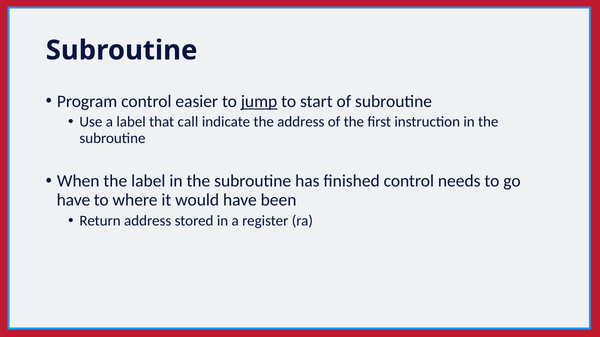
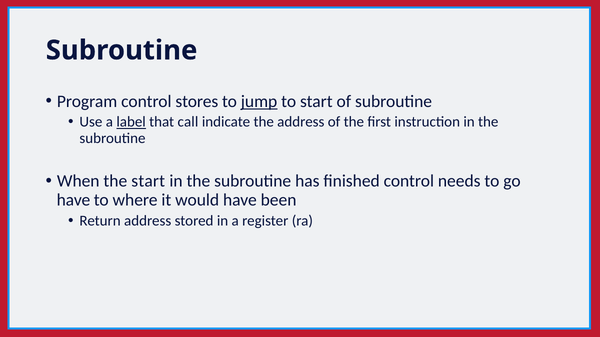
easier: easier -> stores (197, 101)
label underline: none -> present (131, 122)
the label: label -> start (148, 181)
